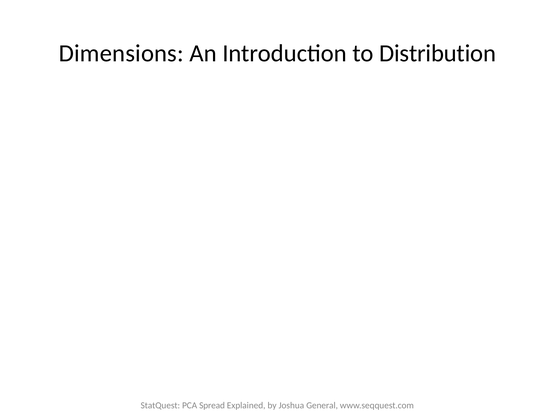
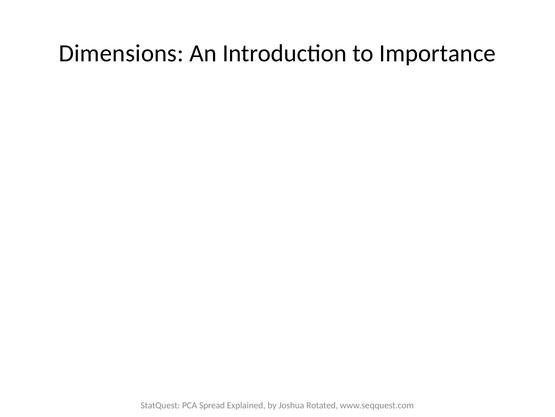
Distribution: Distribution -> Importance (437, 53)
General: General -> Rotated (322, 405)
